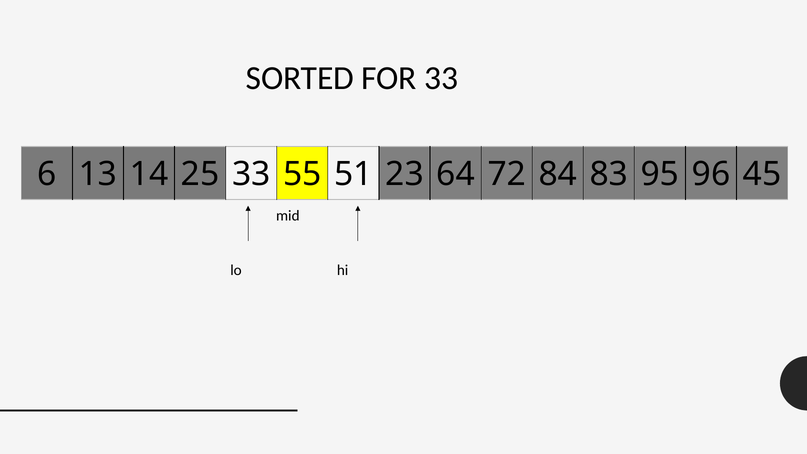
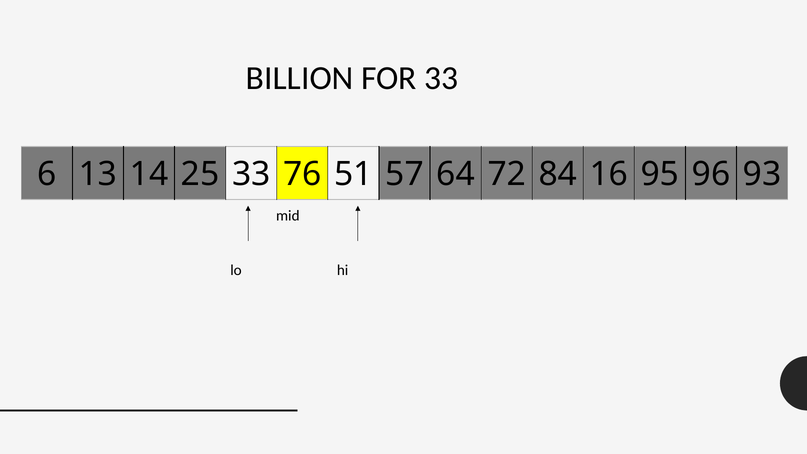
SORTED: SORTED -> BILLION (300, 78)
55: 55 -> 76 (302, 174)
23: 23 -> 57 (405, 174)
83: 83 -> 16 (609, 174)
45: 45 -> 93 (762, 174)
